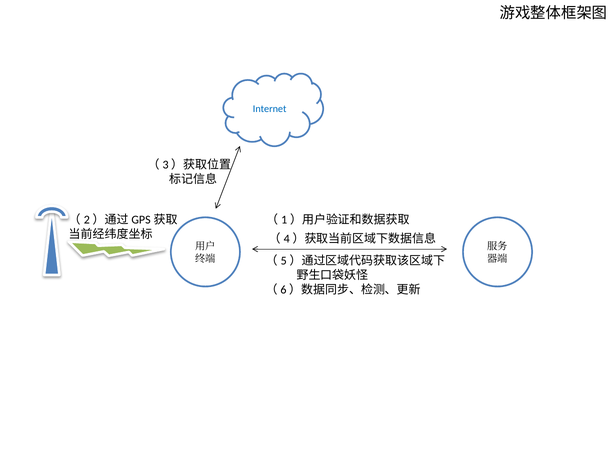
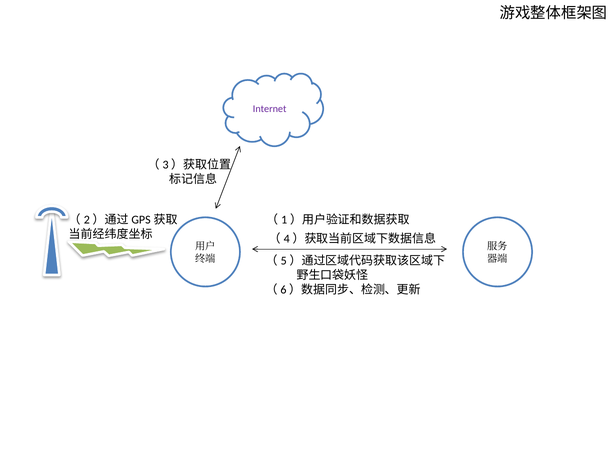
Internet colour: blue -> purple (270, 109)
